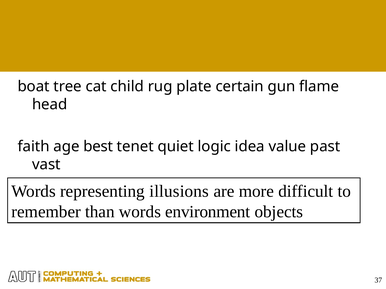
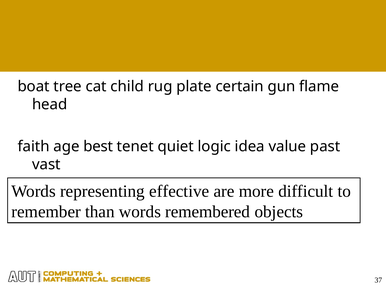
illusions: illusions -> effective (179, 192)
environment: environment -> remembered (208, 212)
